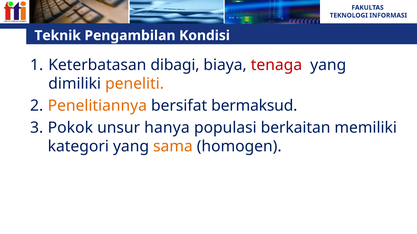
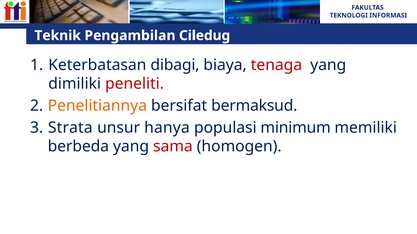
Kondisi: Kondisi -> Ciledug (205, 36)
peneliti colour: orange -> red (135, 84)
Pokok: Pokok -> Strata (70, 128)
berkaitan: berkaitan -> minimum (296, 128)
kategori: kategori -> berbeda (78, 147)
sama colour: orange -> red (173, 147)
